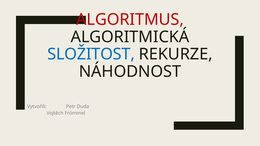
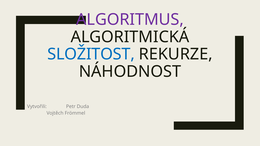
ALGORITMUS colour: red -> purple (130, 20)
